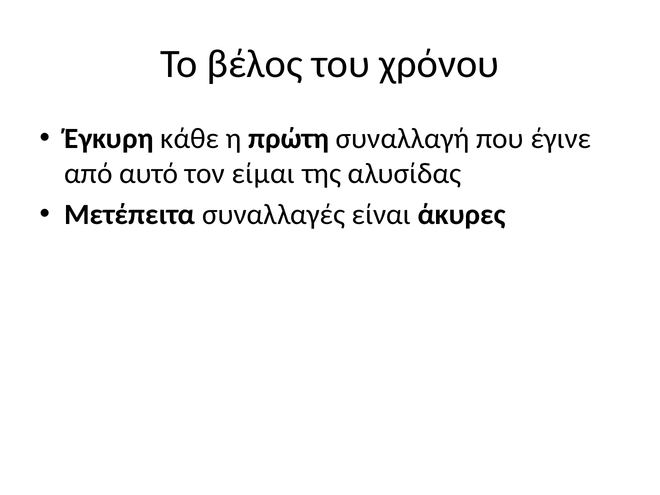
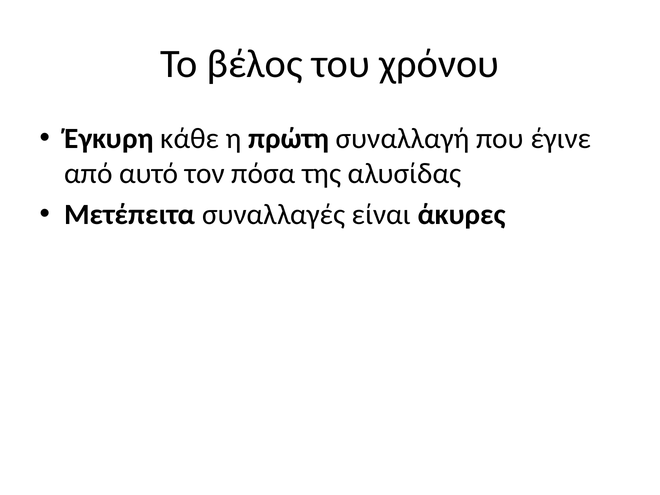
είμαι: είμαι -> πόσα (263, 174)
